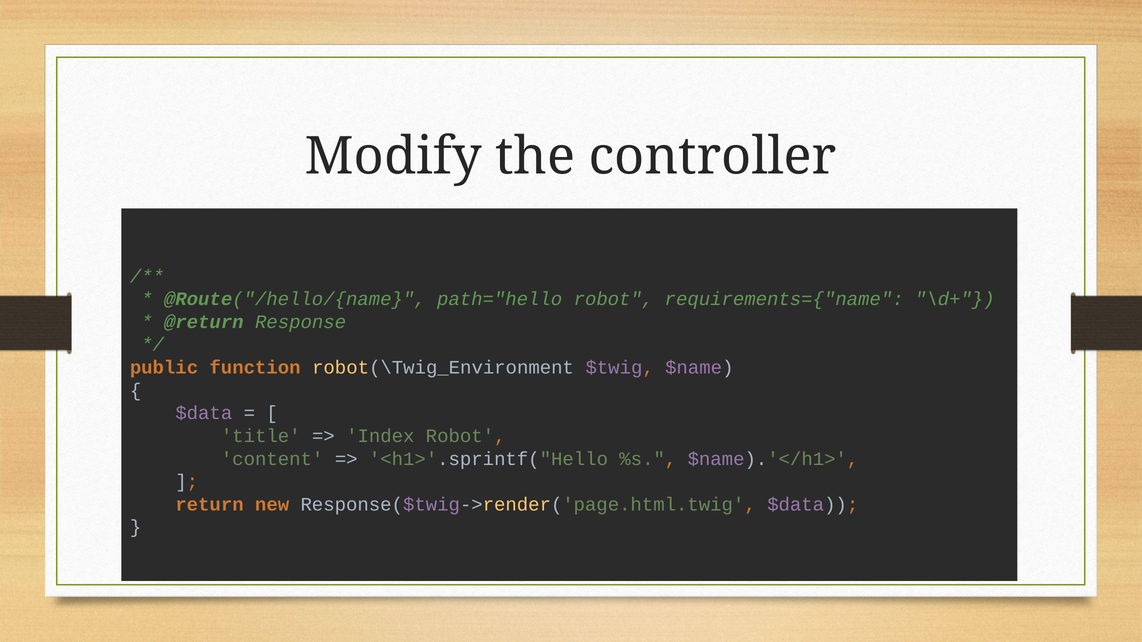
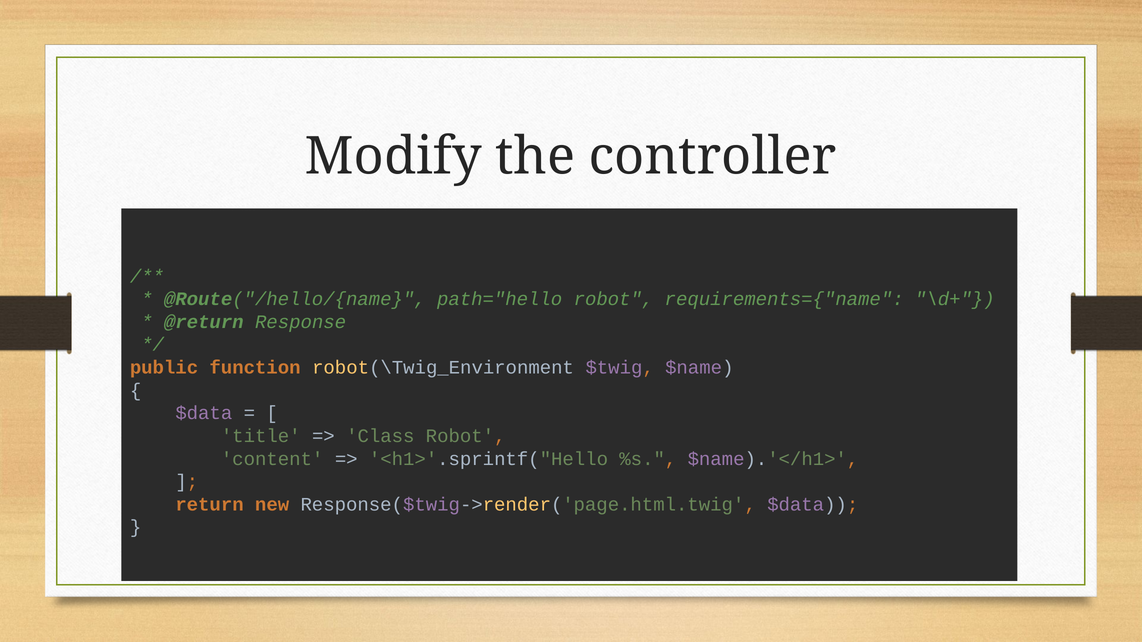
Index: Index -> Class (380, 436)
